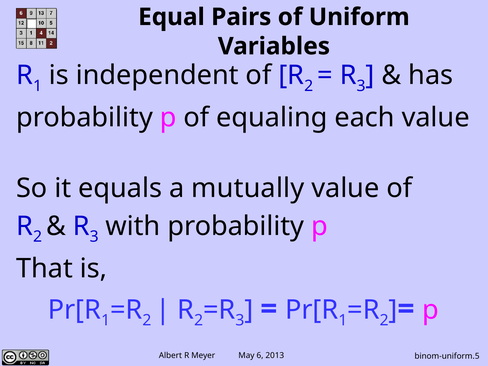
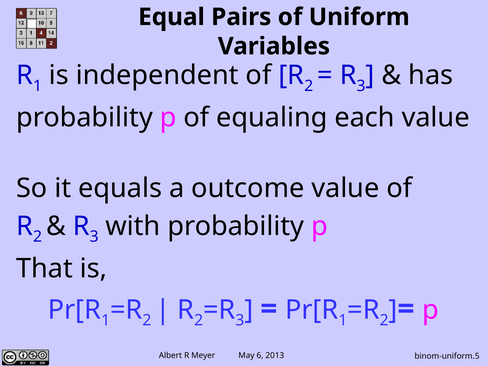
mutually: mutually -> outcome (248, 188)
